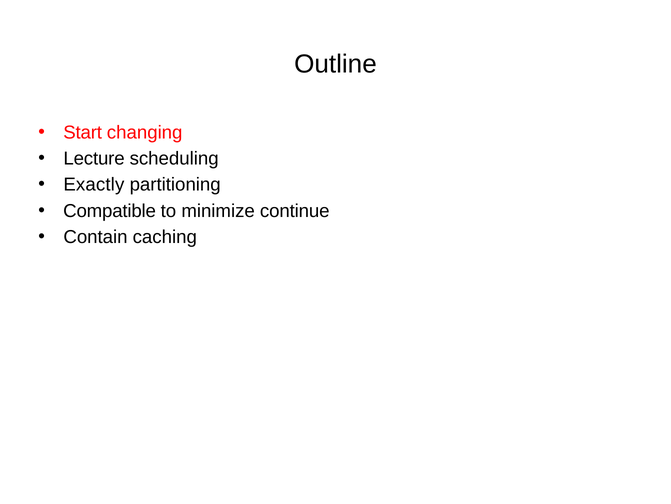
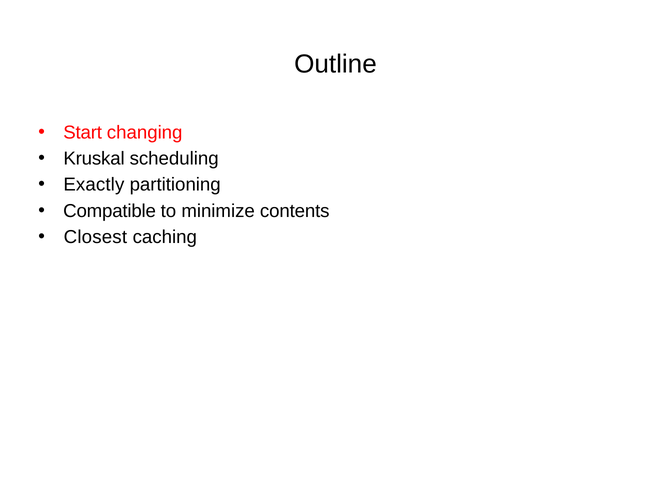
Lecture: Lecture -> Kruskal (94, 158)
continue: continue -> contents (295, 211)
Contain: Contain -> Closest (95, 237)
